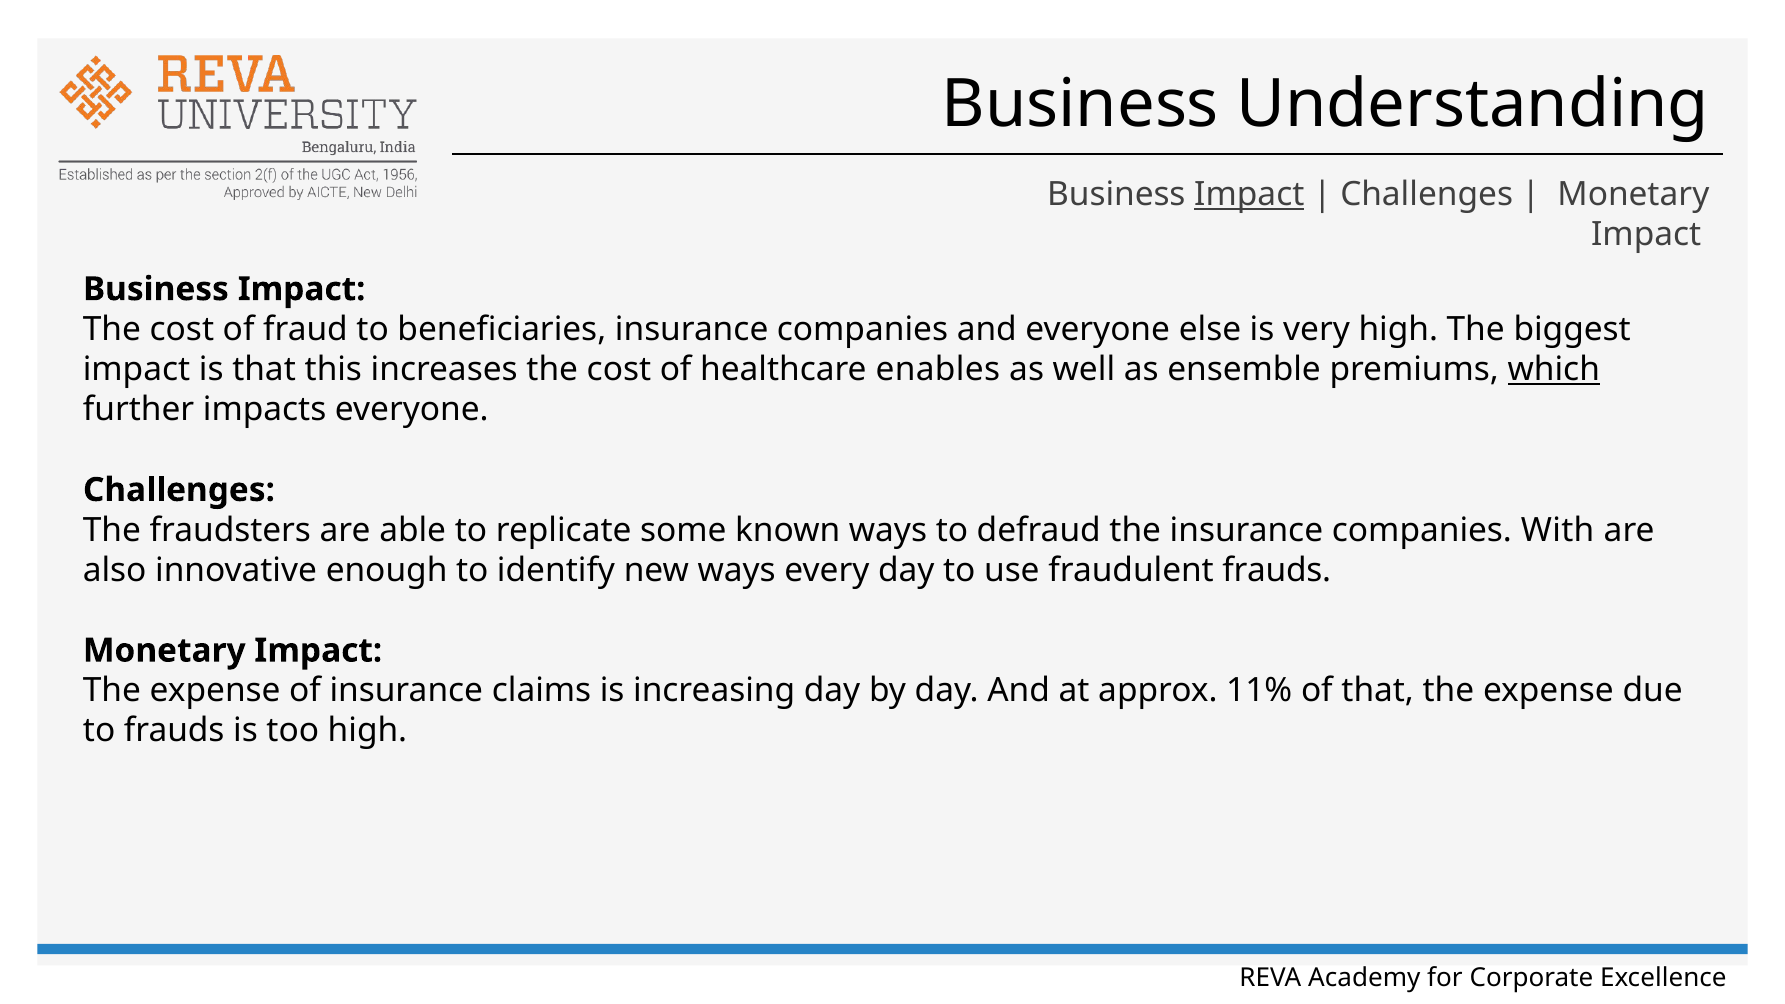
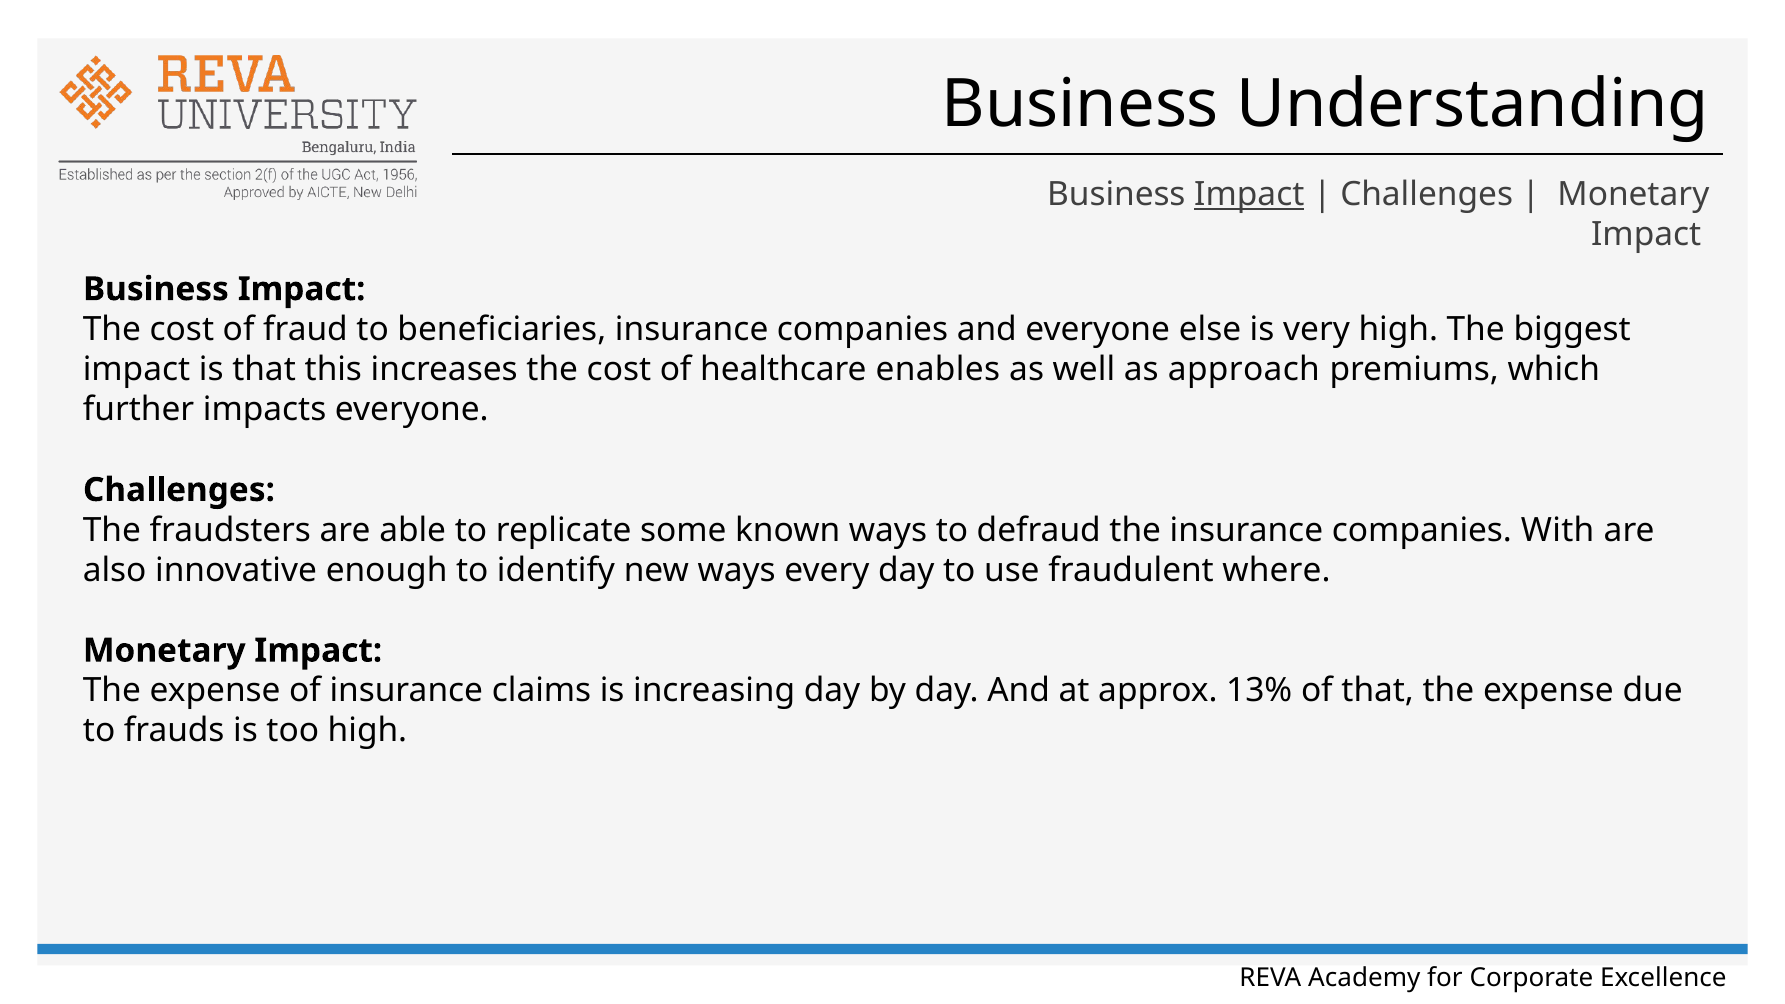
ensemble: ensemble -> approach (1244, 369)
which underline: present -> none (1554, 369)
fraudulent frauds: frauds -> where (1277, 570)
11%: 11% -> 13% (1259, 691)
